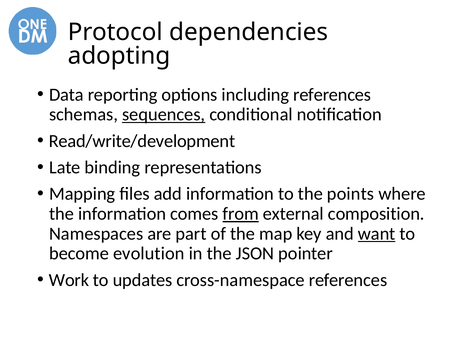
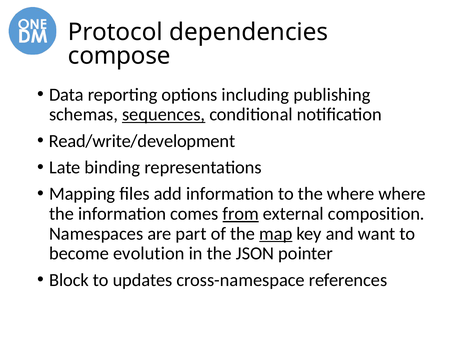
adopting: adopting -> compose (119, 56)
including references: references -> publishing (332, 95)
the points: points -> where (351, 194)
map underline: none -> present (276, 233)
want underline: present -> none (377, 233)
Work: Work -> Block (69, 280)
